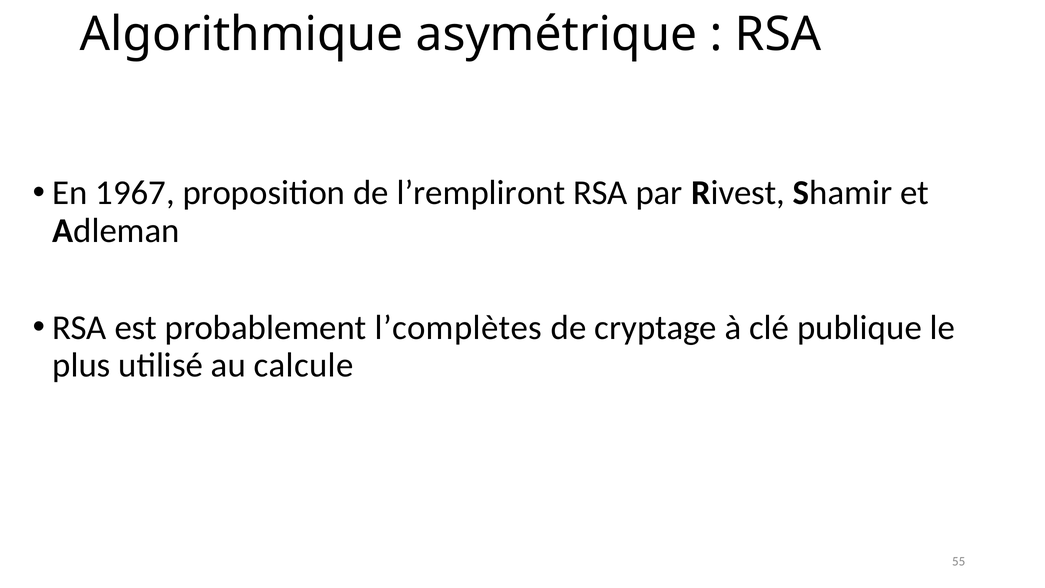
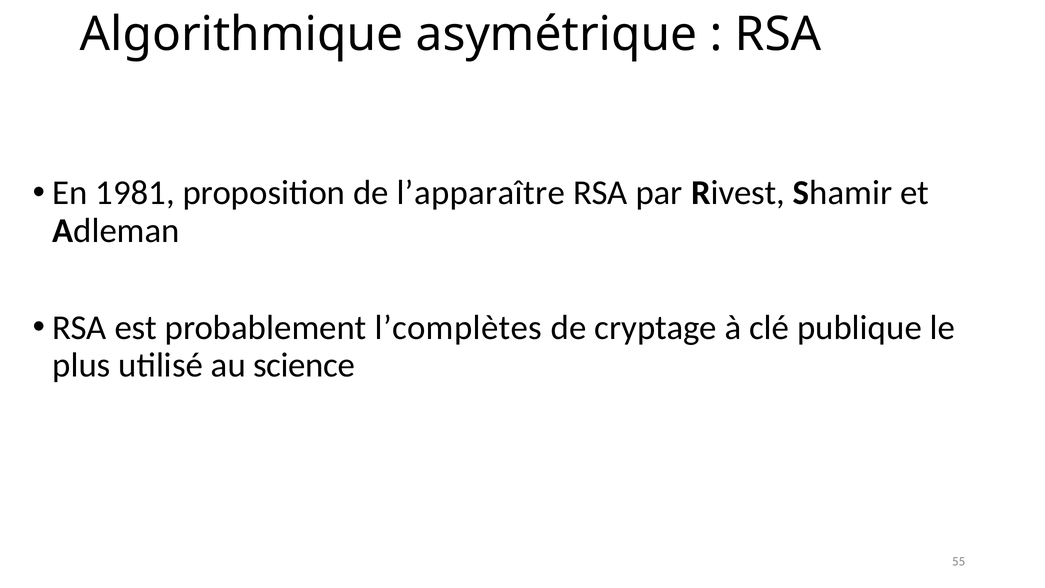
1967: 1967 -> 1981 (135, 193)
l’rempliront: l’rempliront -> l’apparaître (481, 193)
calcule: calcule -> science (304, 365)
